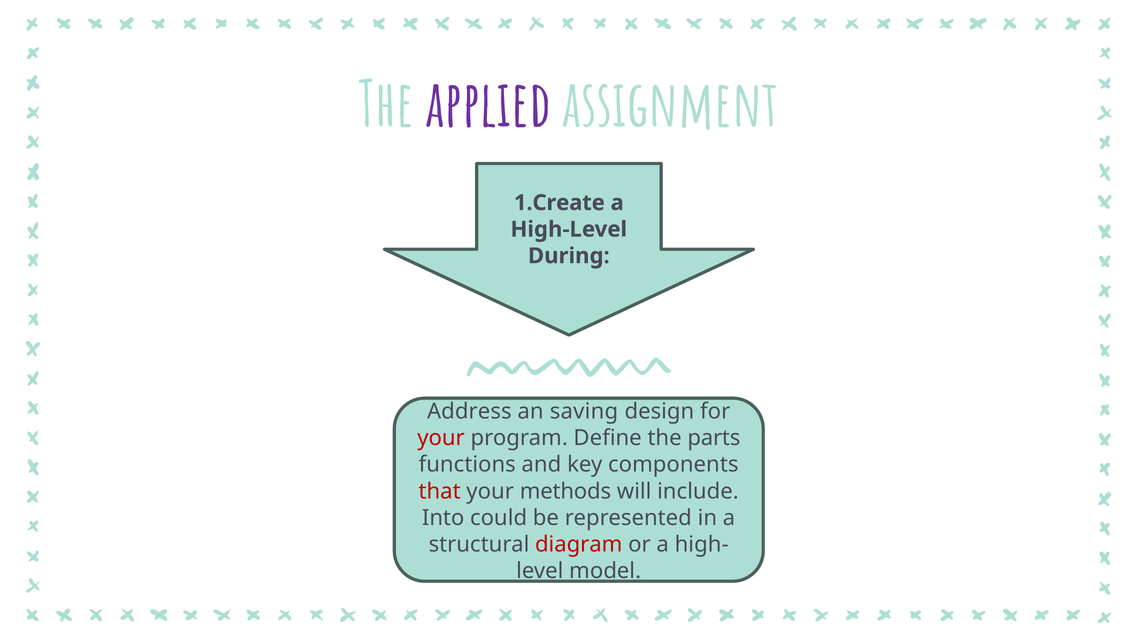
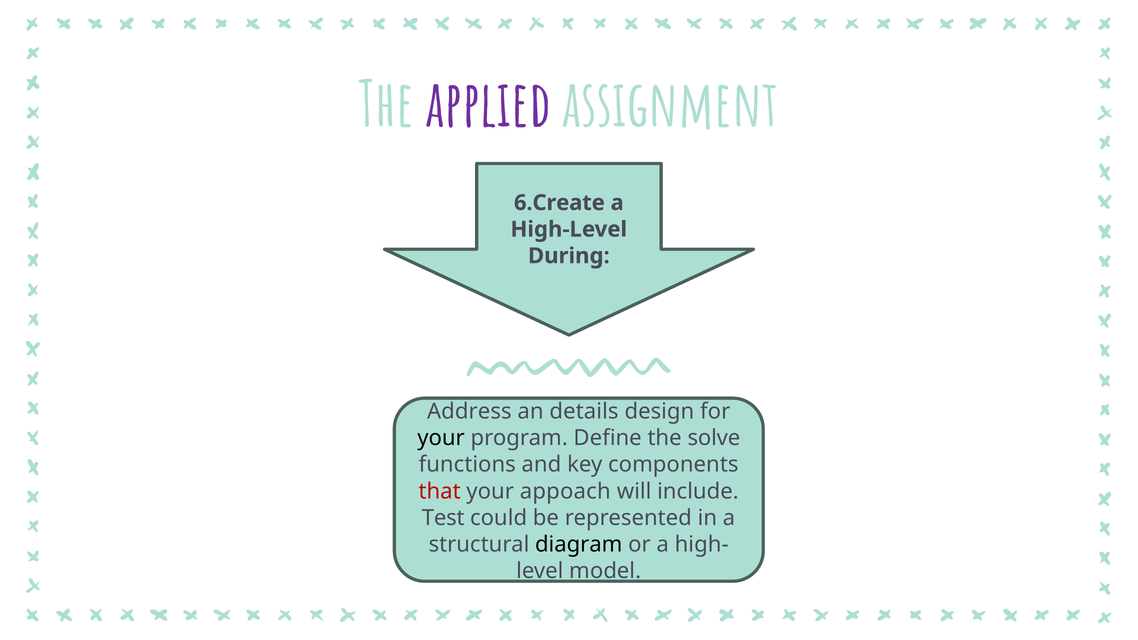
1.Create: 1.Create -> 6.Create (559, 203)
saving: saving -> details (584, 412)
your colour: red -> black (441, 438)
parts: parts -> solve (714, 438)
methods: methods -> appoach (565, 491)
Into: Into -> Test (443, 518)
diagram colour: red -> black (579, 544)
